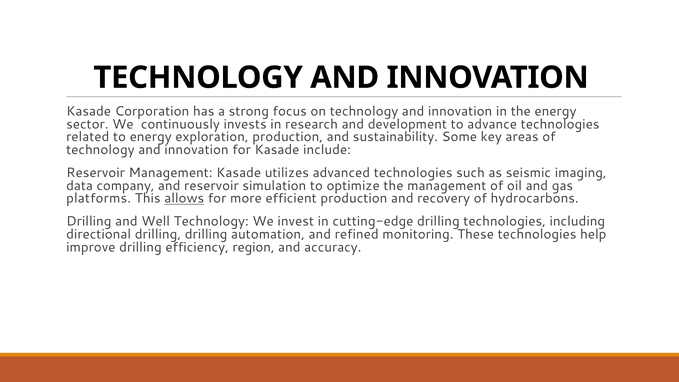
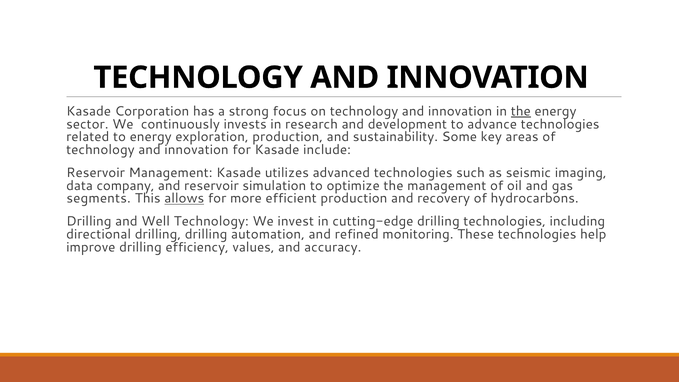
the underline: none -> present (521, 111)
platforms: platforms -> segments (99, 198)
region: region -> values (253, 247)
